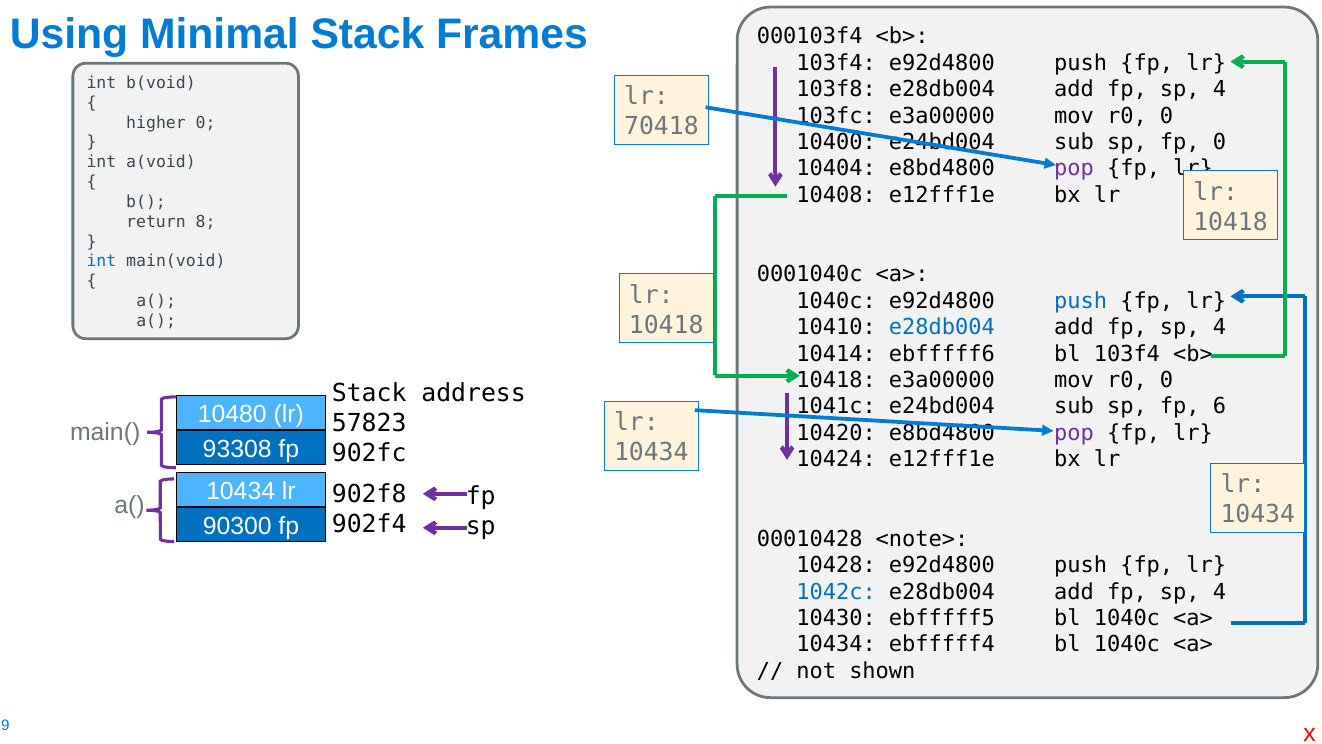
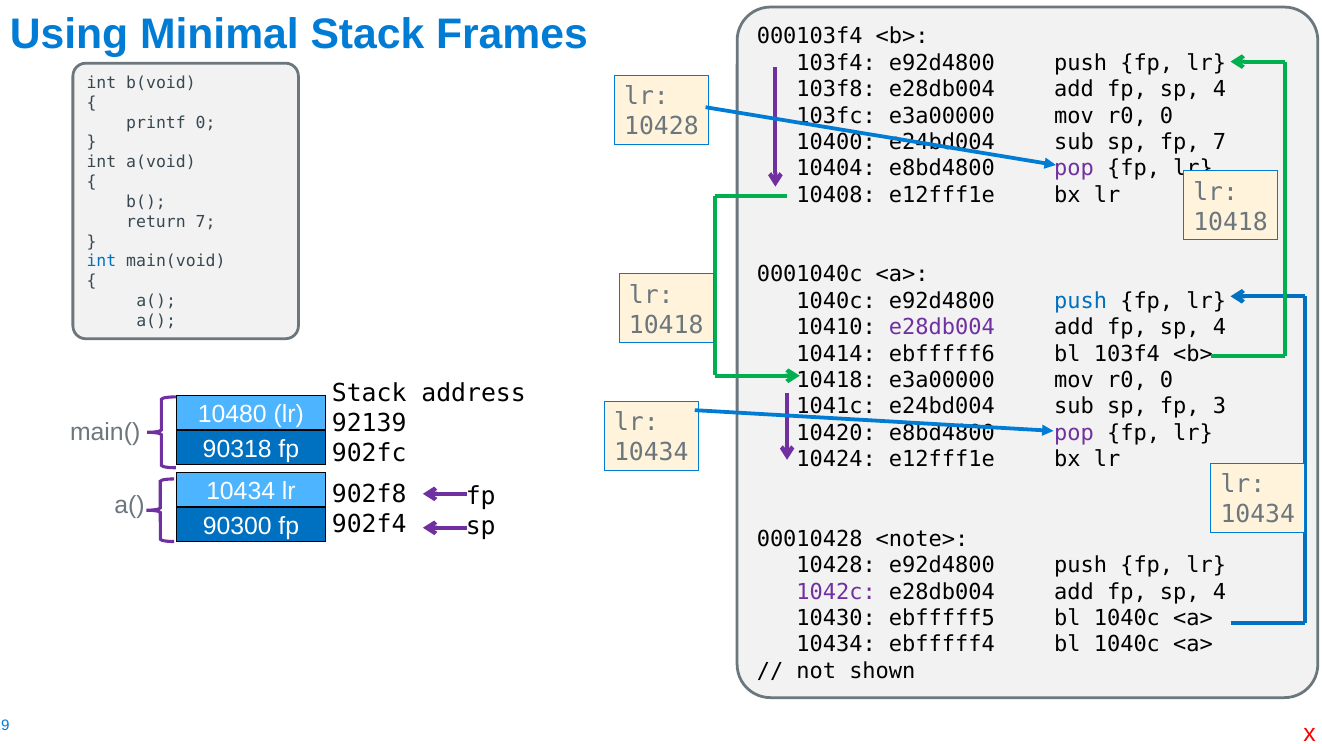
higher: higher -> printf (156, 123)
70418: 70418 -> 10428 (661, 126)
fp 0: 0 -> 7 (1219, 142)
return 8: 8 -> 7 (206, 222)
e28db004 colour: blue -> purple (942, 327)
6: 6 -> 3 (1219, 406)
57823: 57823 -> 92139 (369, 423)
93308: 93308 -> 90318 (237, 449)
1042c colour: blue -> purple (836, 591)
